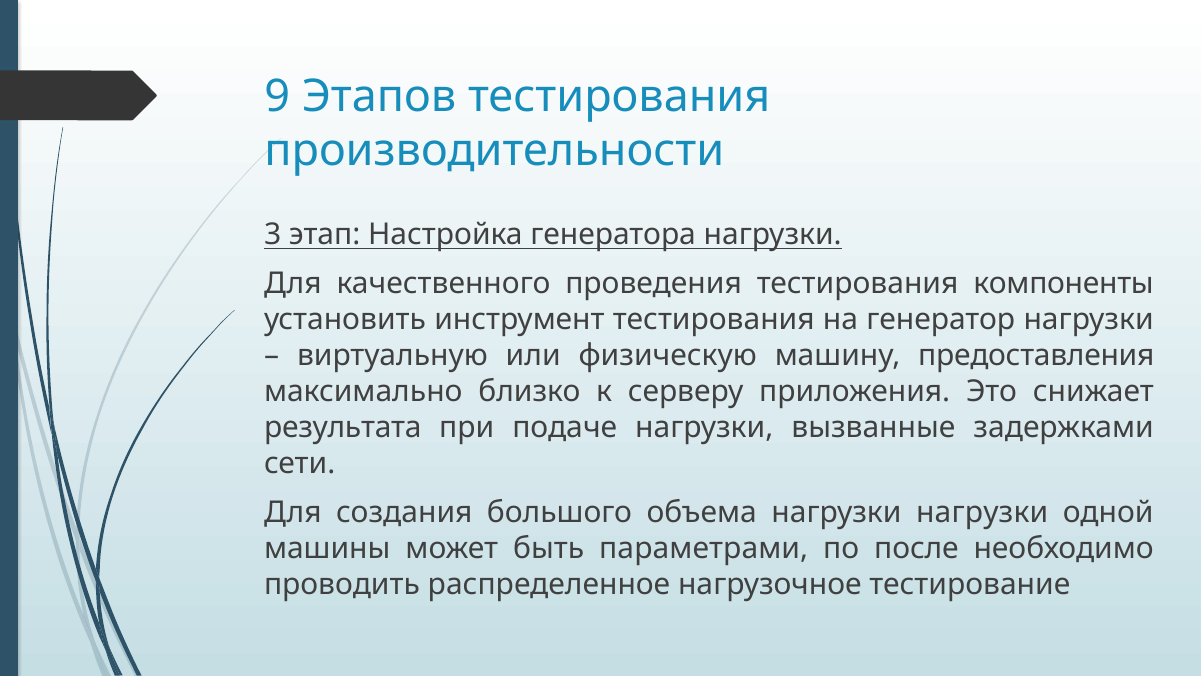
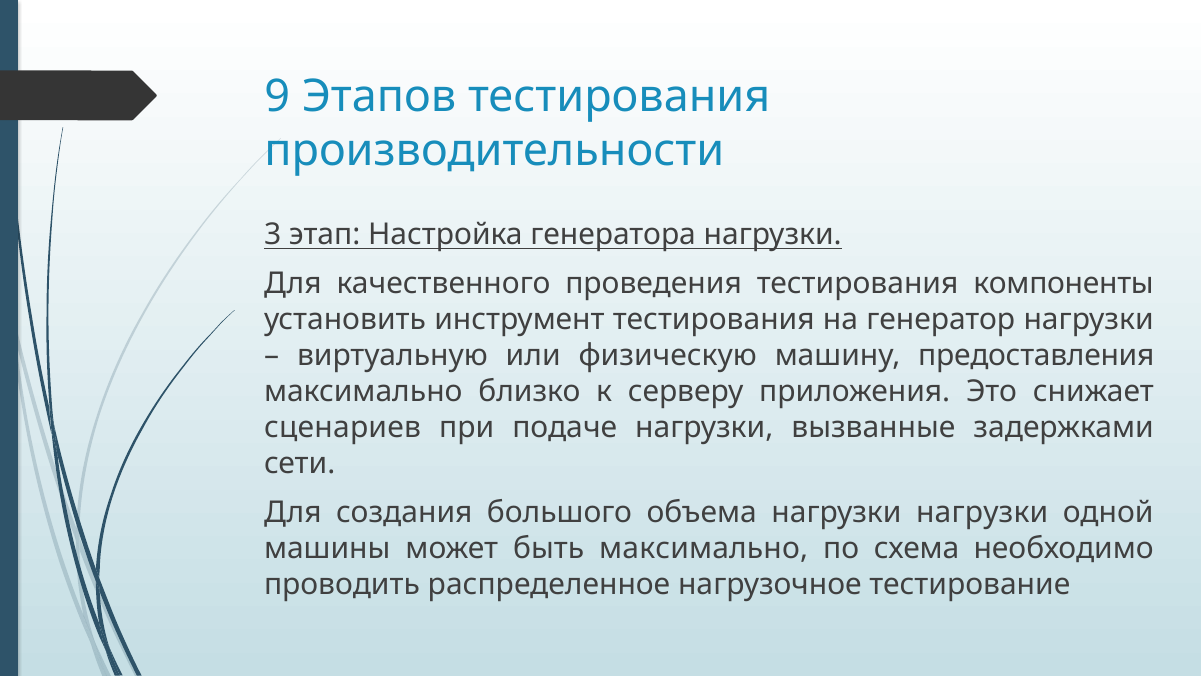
результата: результата -> сценариев (343, 427)
быть параметрами: параметрами -> максимально (704, 548)
после: после -> схема (917, 548)
